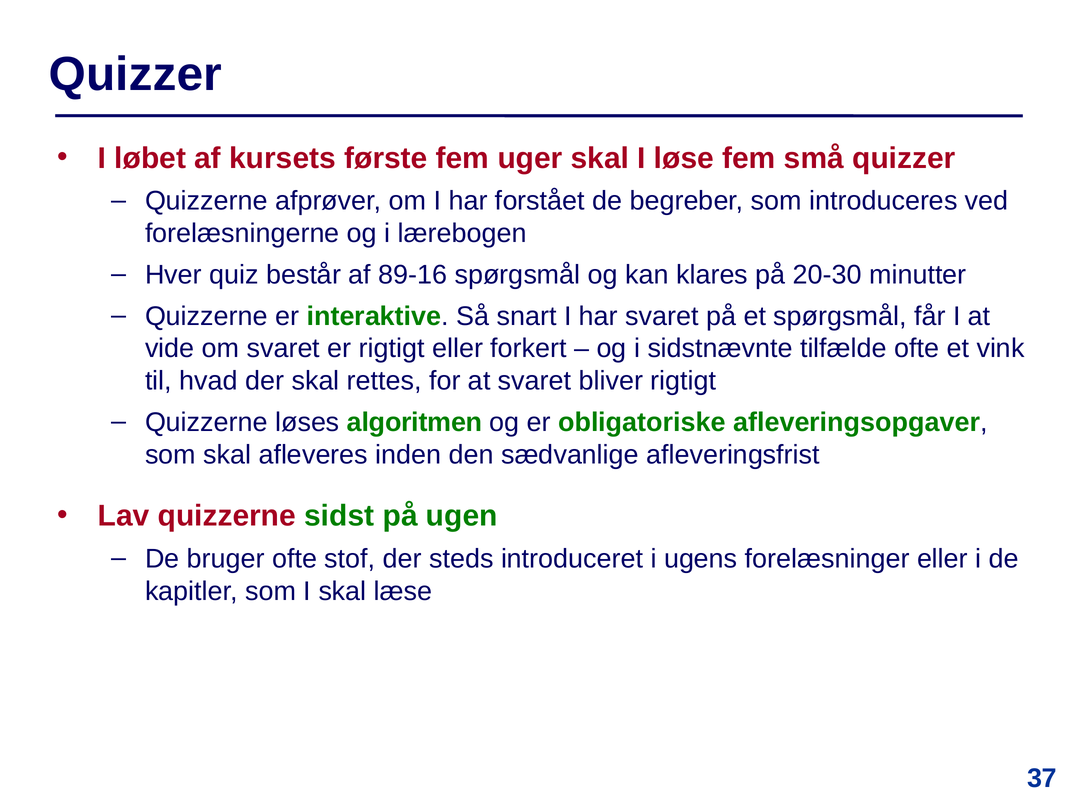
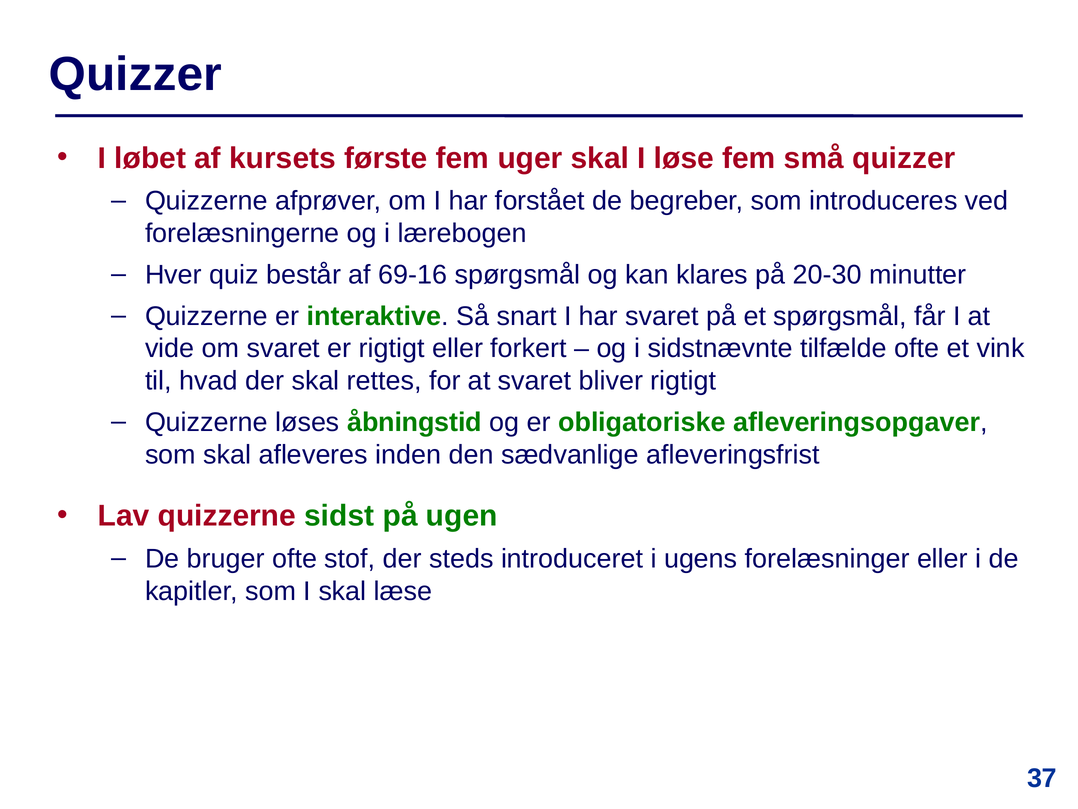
89-16: 89-16 -> 69-16 (413, 275)
algoritmen: algoritmen -> åbningstid (415, 422)
